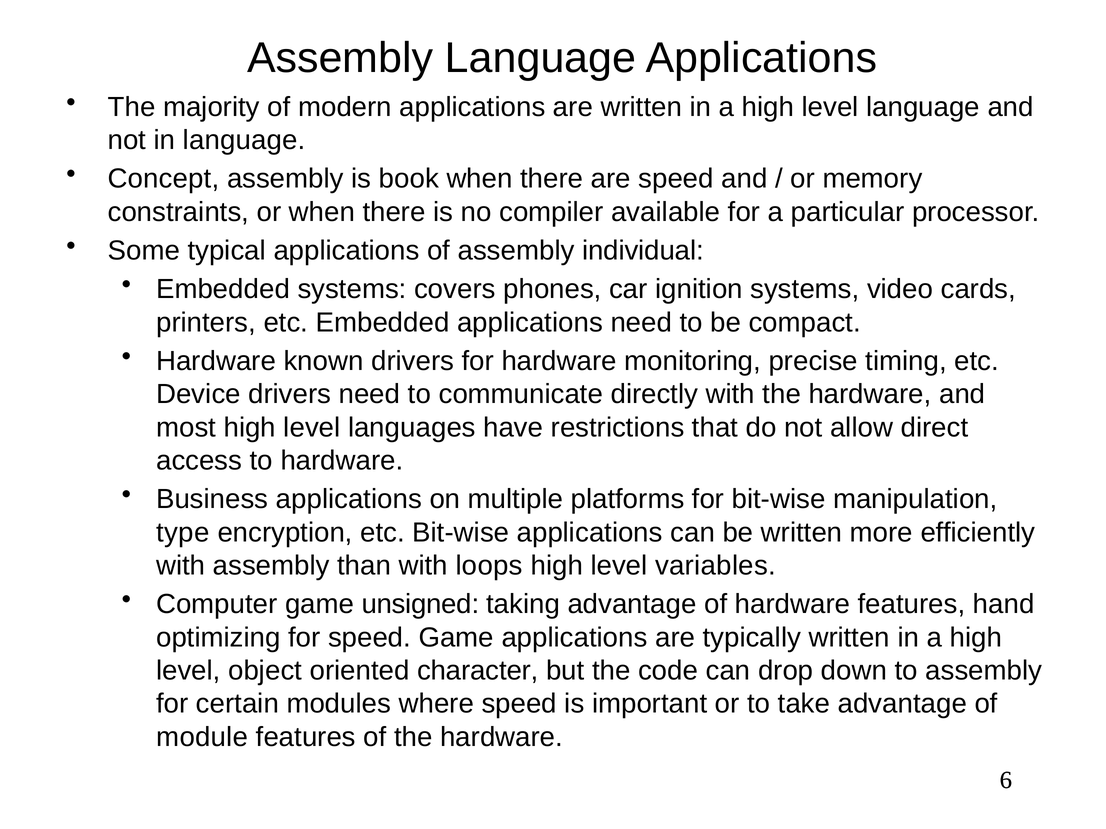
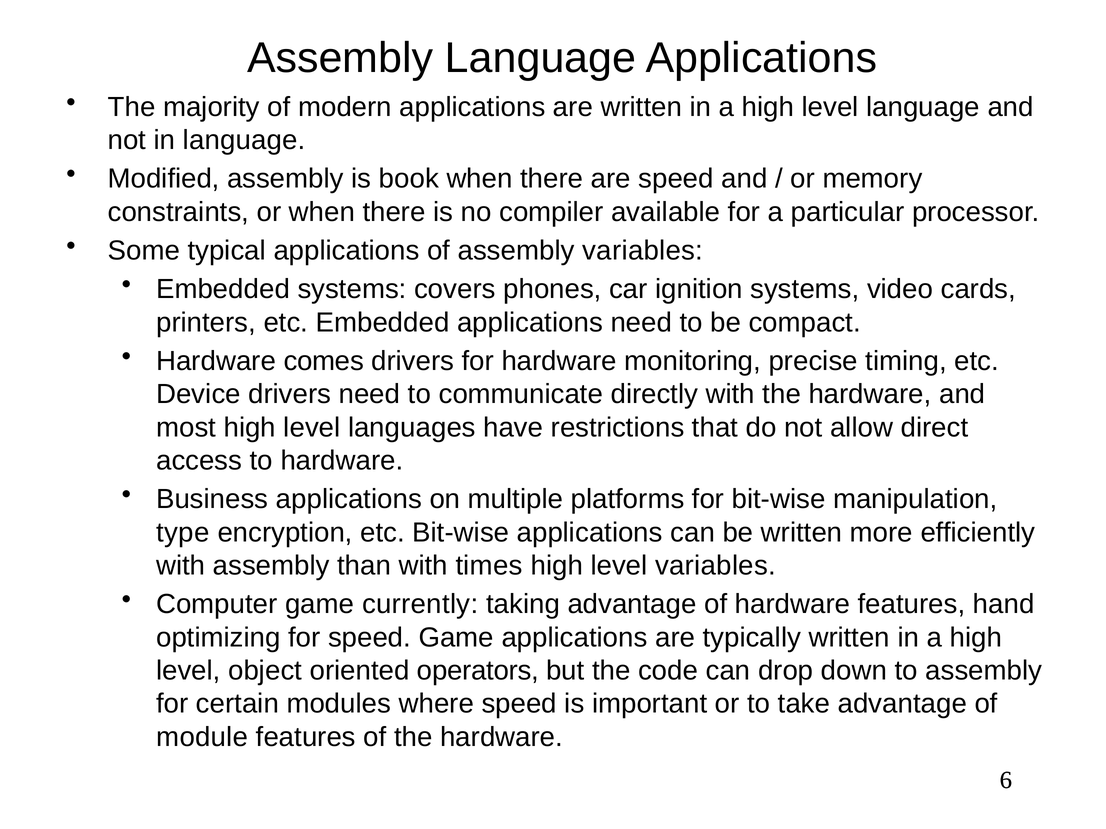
Concept: Concept -> Modified (164, 179)
assembly individual: individual -> variables (643, 251)
known: known -> comes (324, 361)
loops: loops -> times (489, 566)
unsigned: unsigned -> currently (420, 605)
character: character -> operators (478, 671)
